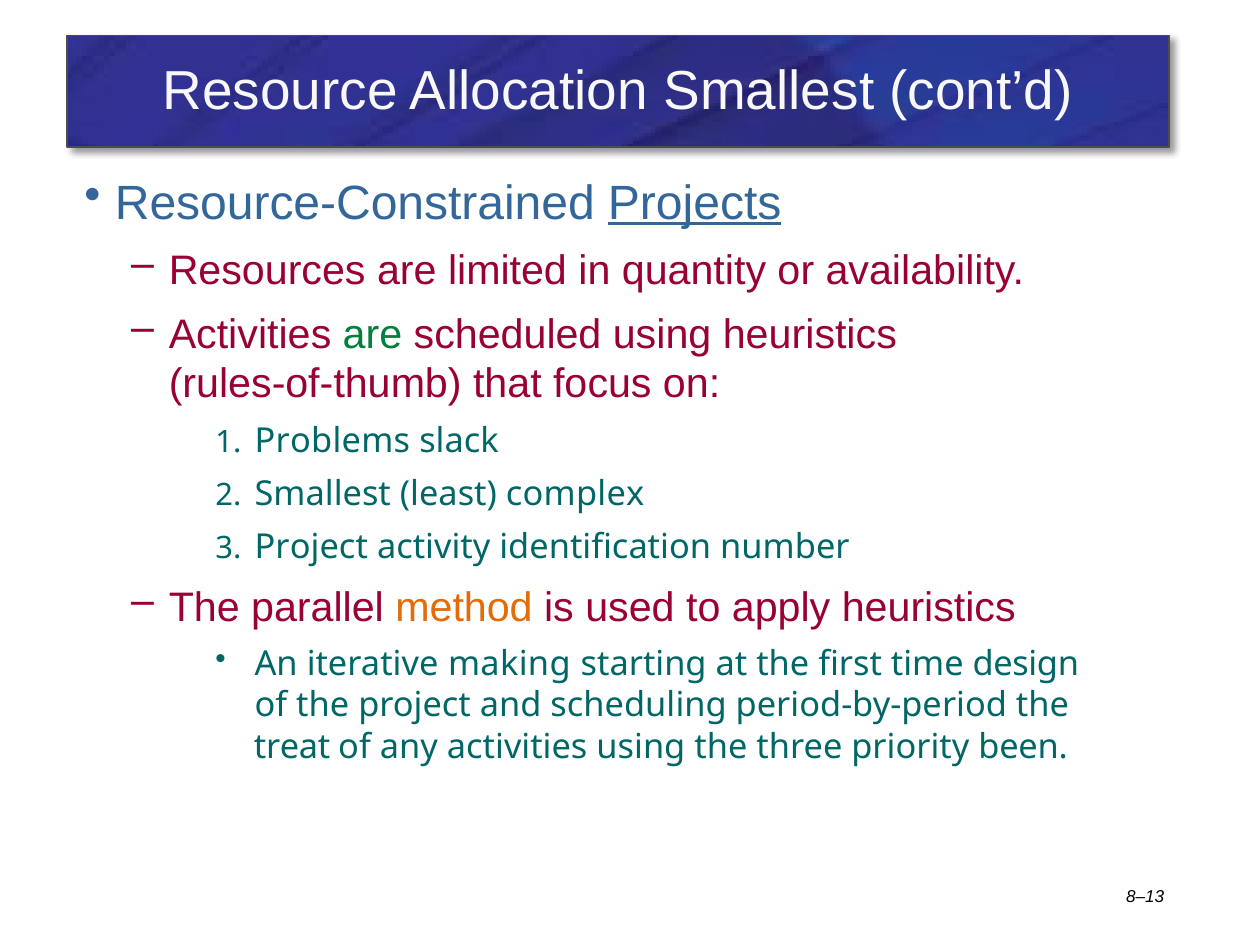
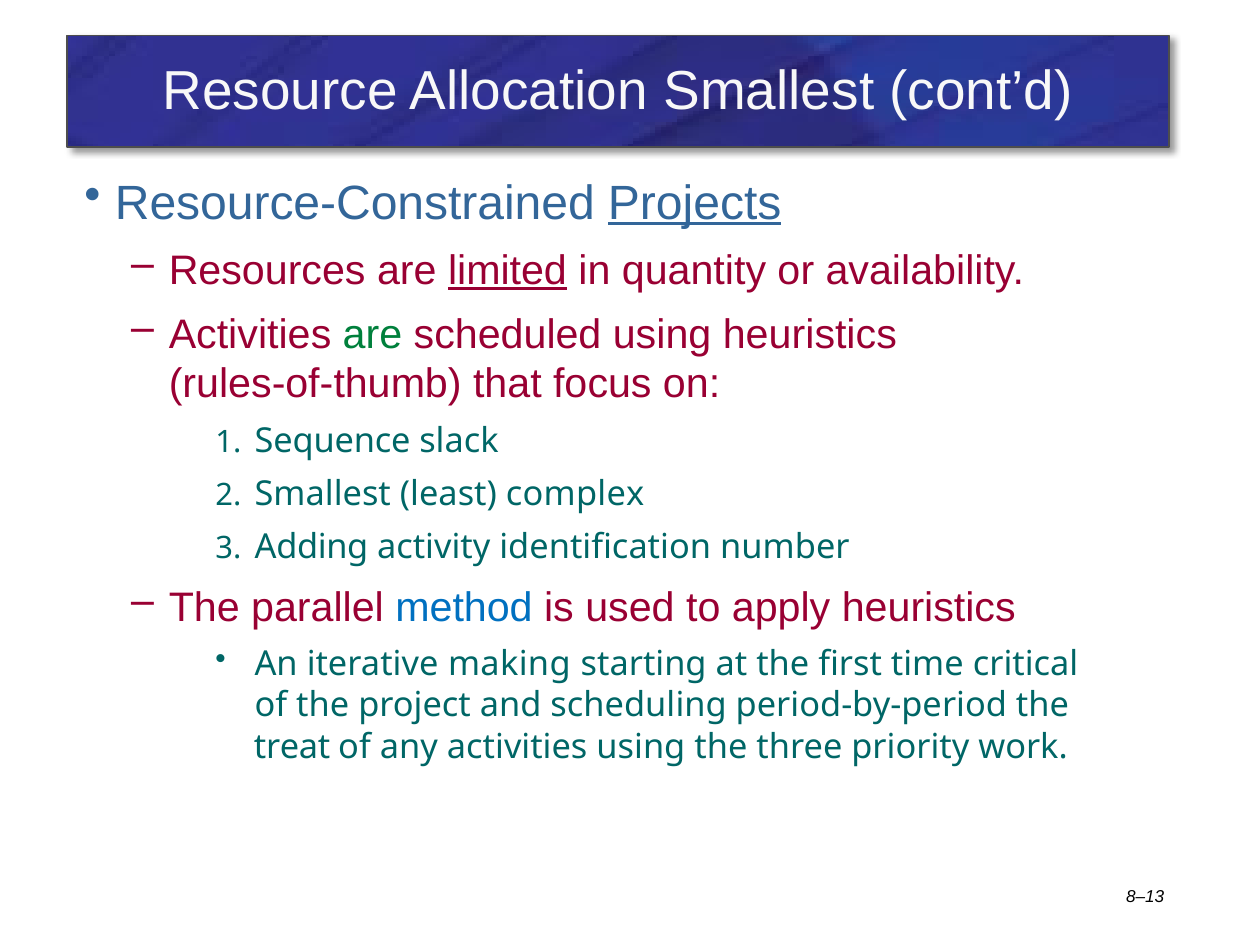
limited underline: none -> present (507, 271)
Problems: Problems -> Sequence (333, 441)
Project: Project -> Adding (312, 547)
method colour: orange -> blue (464, 608)
design: design -> critical (1026, 664)
been: been -> work (1023, 747)
